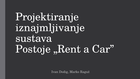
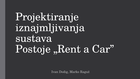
iznajmljivanje: iznajmljivanje -> iznajmljivanja (50, 28)
